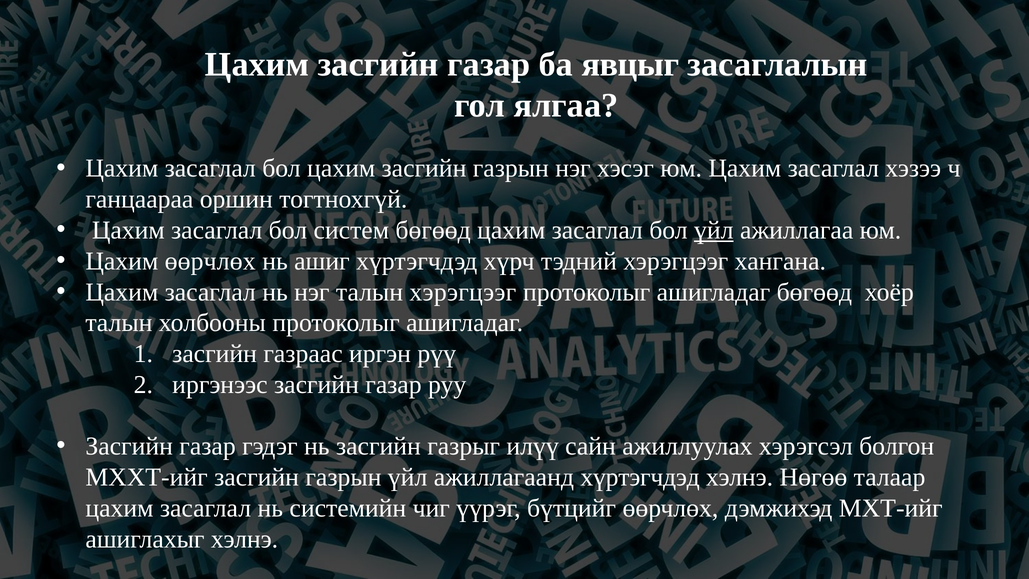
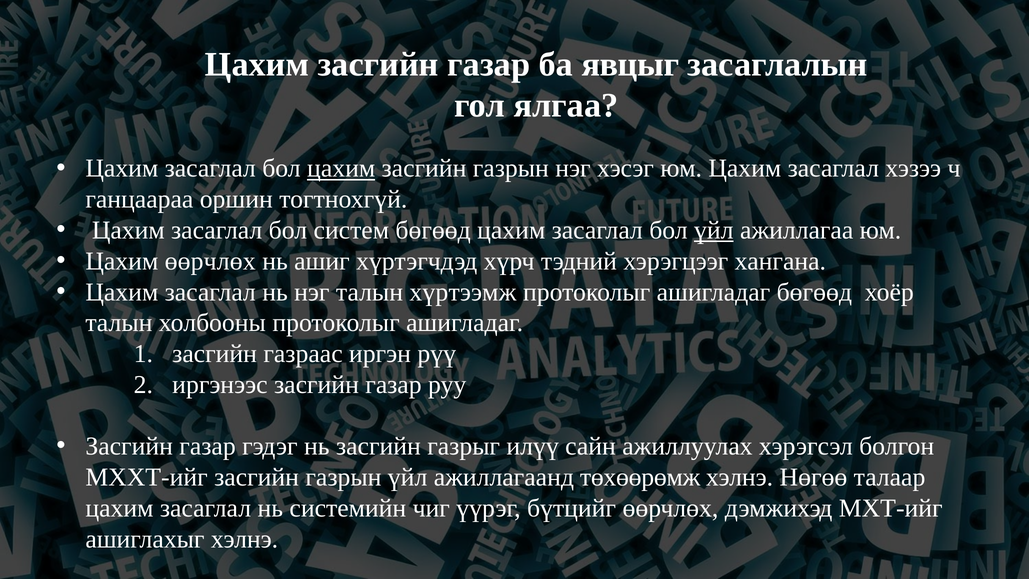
цахим underline: none -> present (341, 168)
талын хэрэгцээг: хэрэгцээг -> хүртээмж (463, 292)
ажиллагаанд хүртэгчдэд: хүртэгчдэд -> төхөөрөмж (640, 477)
